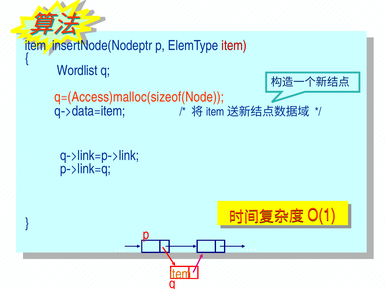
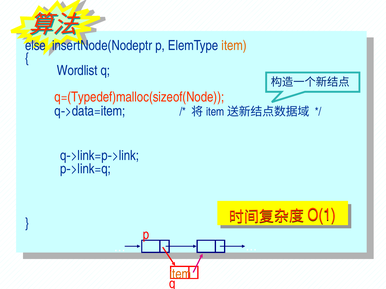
item: item -> else (35, 46)
item colour: red -> orange (234, 46)
q=(Access)malloc(sizeof(Node: q=(Access)malloc(sizeof(Node -> q=(Typedef)malloc(sizeof(Node (139, 97)
